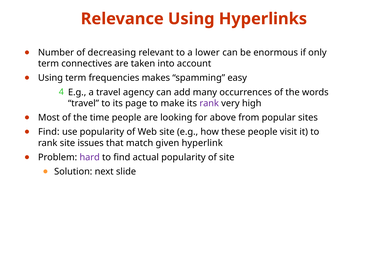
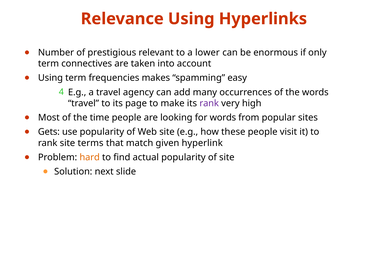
decreasing: decreasing -> prestigious (112, 52)
for above: above -> words (223, 118)
Find: Find -> Gets (49, 132)
issues: issues -> terms (91, 143)
hard colour: purple -> orange (90, 157)
